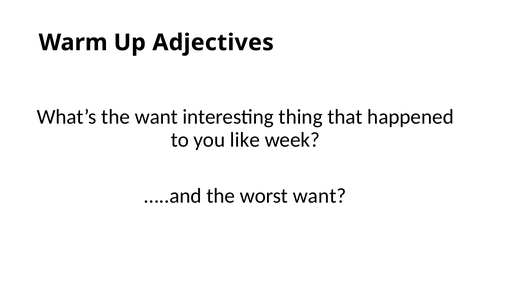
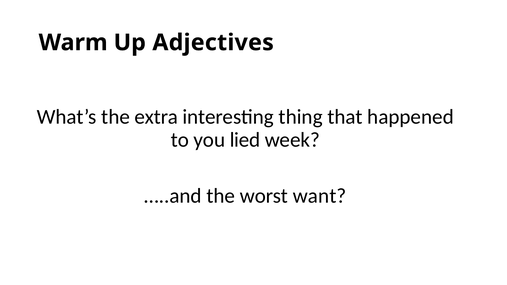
the want: want -> extra (156, 117)
like: like -> lied (245, 140)
